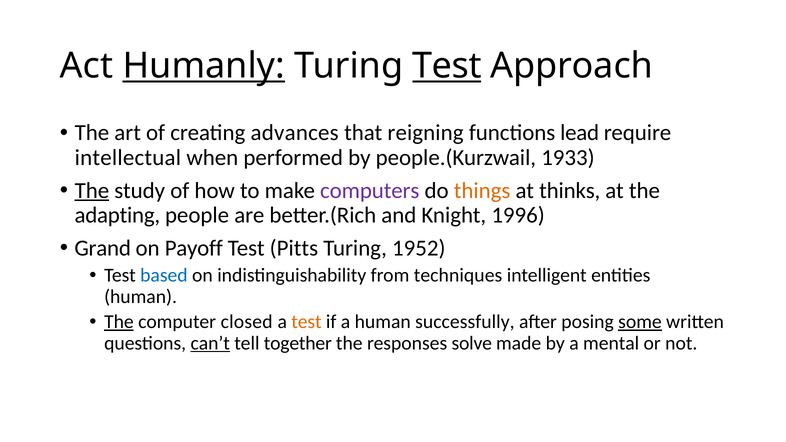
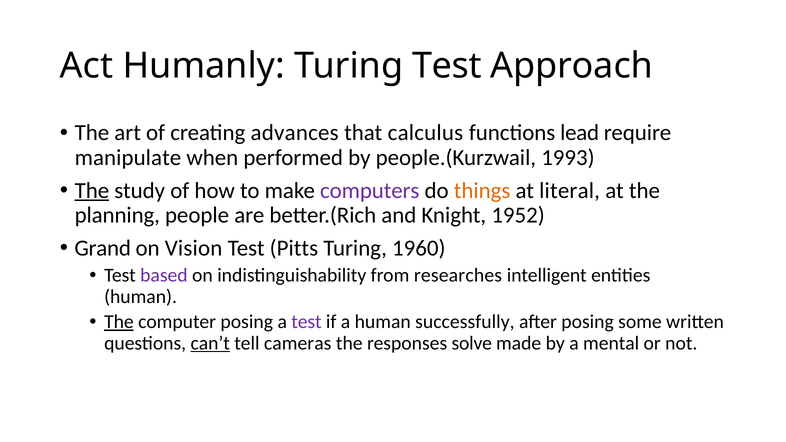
Humanly underline: present -> none (204, 66)
Test underline: present -> none (447, 66)
reigning: reigning -> calculus (425, 133)
intellectual: intellectual -> manipulate (128, 158)
1933: 1933 -> 1993 (568, 158)
thinks: thinks -> literal (570, 191)
adapting: adapting -> planning (117, 215)
1996: 1996 -> 1952 (518, 215)
Payoff: Payoff -> Vision (194, 248)
1952: 1952 -> 1960 (419, 248)
based colour: blue -> purple (164, 275)
techniques: techniques -> researches (458, 275)
computer closed: closed -> posing (247, 322)
test colour: orange -> purple (306, 322)
some underline: present -> none (640, 322)
together: together -> cameras (298, 343)
